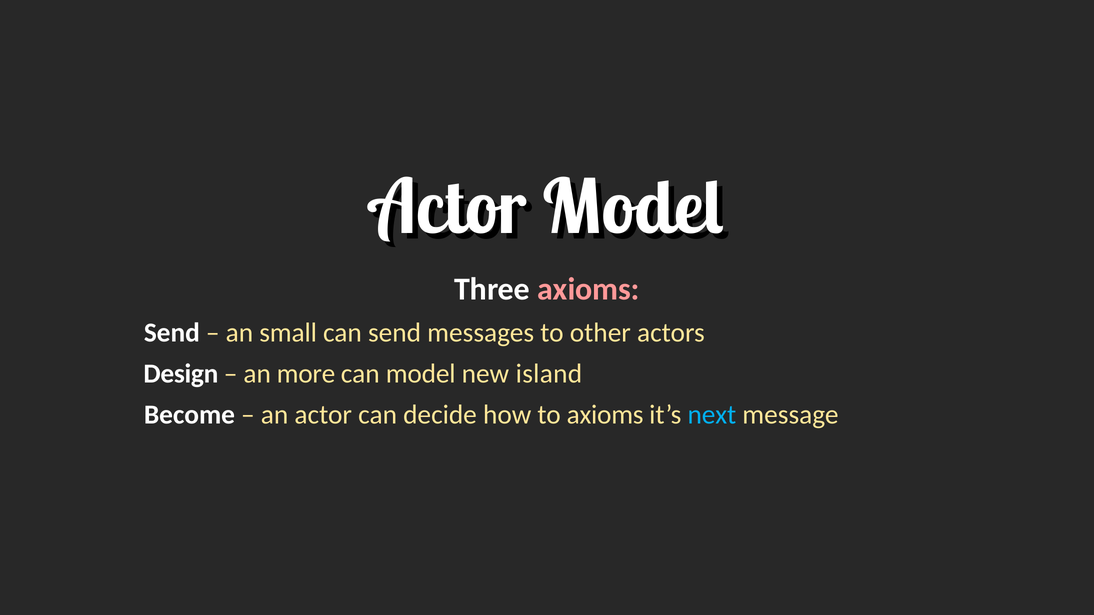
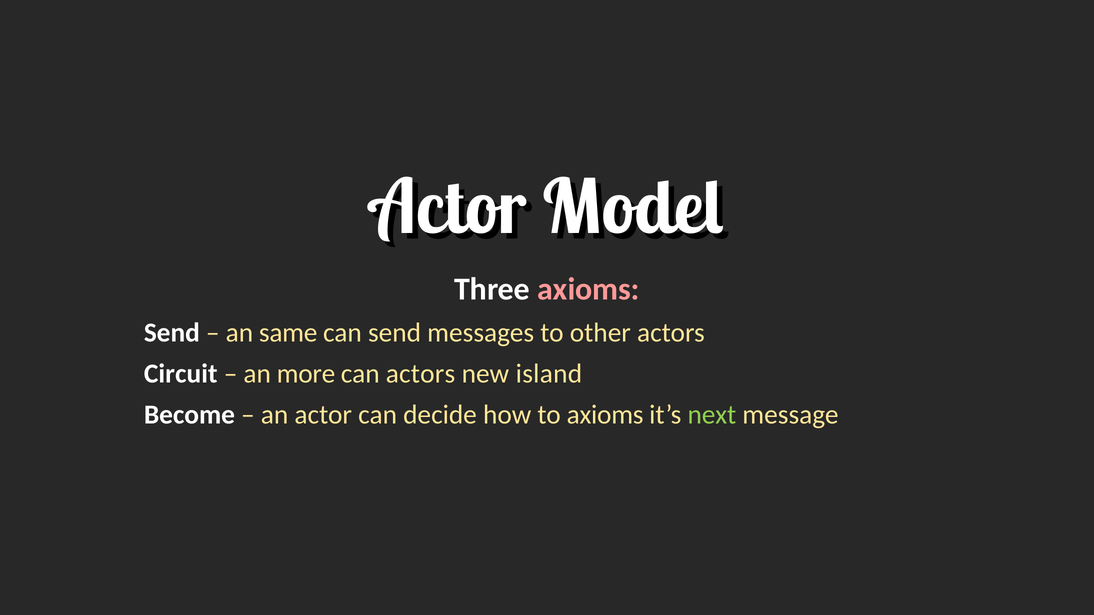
small: small -> same (288, 333)
Design: Design -> Circuit (181, 374)
can model: model -> actors (421, 374)
next colour: light blue -> light green (712, 415)
